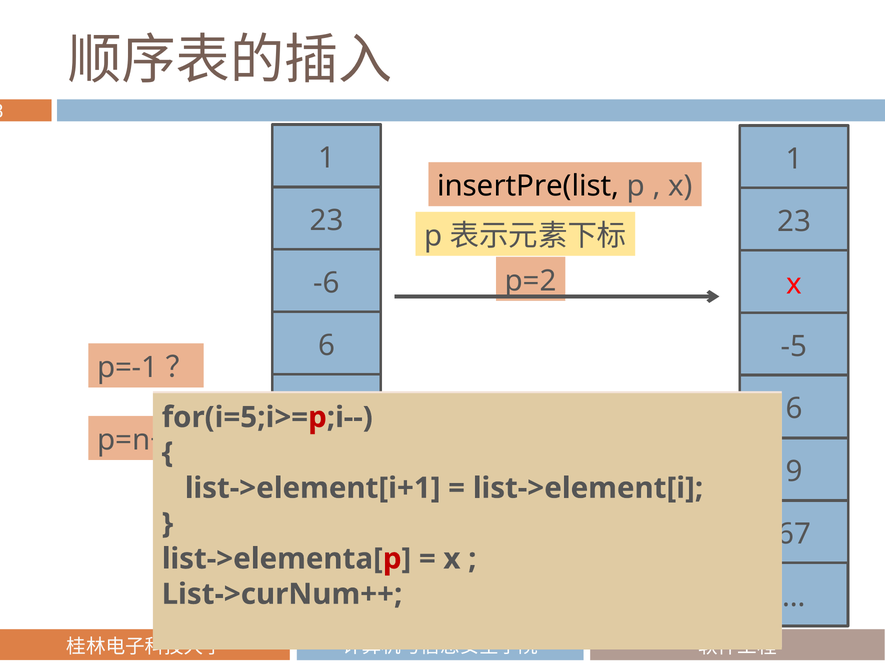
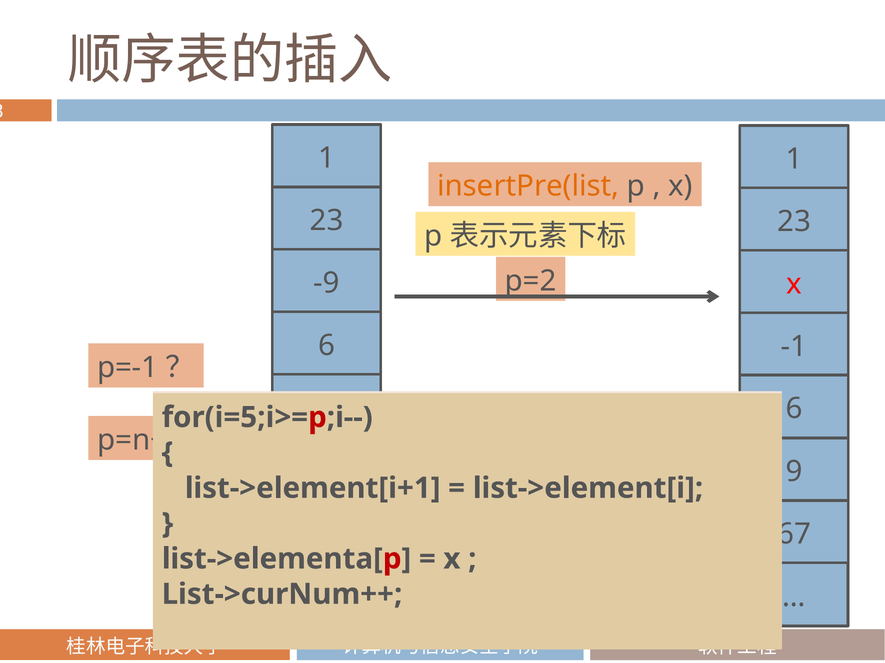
insertPre(list colour: black -> orange (528, 186)
-6: -6 -> -9 (327, 283)
-5: -5 -> -1 (794, 347)
